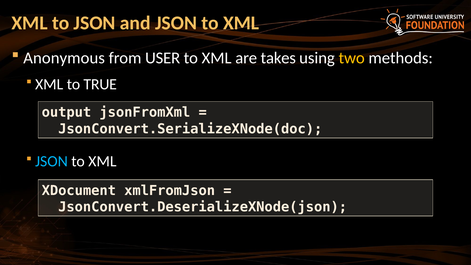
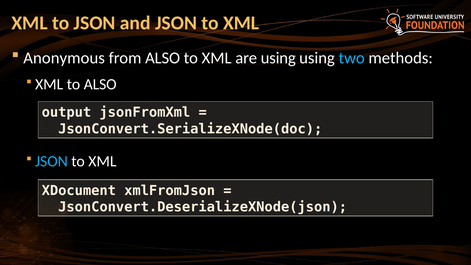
from USER: USER -> ALSO (163, 58)
are takes: takes -> using (278, 58)
two colour: yellow -> light blue (352, 58)
to TRUE: TRUE -> ALSO (100, 84)
